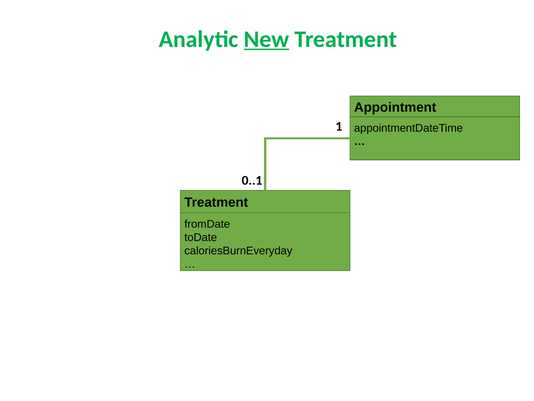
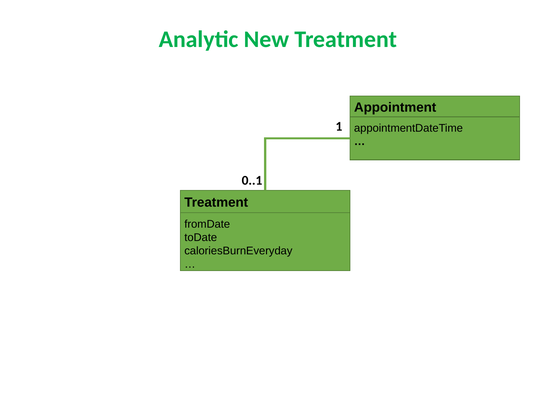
New underline: present -> none (267, 39)
